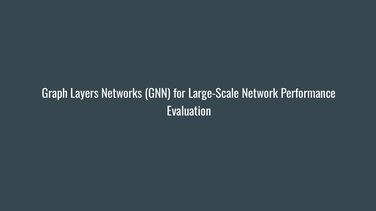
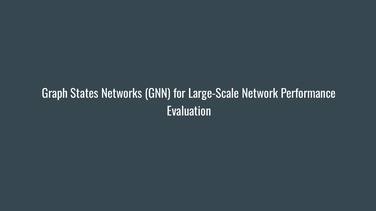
Layers: Layers -> States (84, 94)
